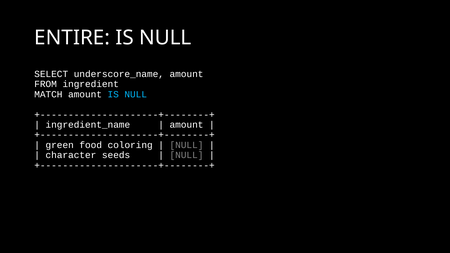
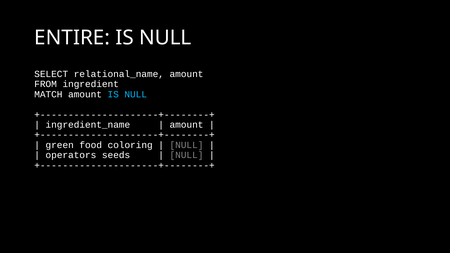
underscore_name: underscore_name -> relational_name (119, 74)
character: character -> operators (71, 155)
